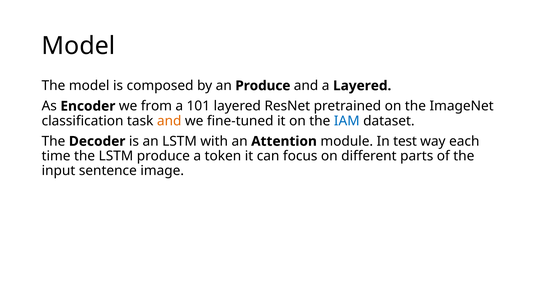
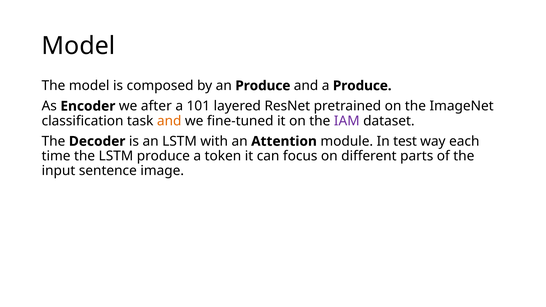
a Layered: Layered -> Produce (362, 86)
from: from -> after (156, 106)
IAM colour: blue -> purple (347, 121)
